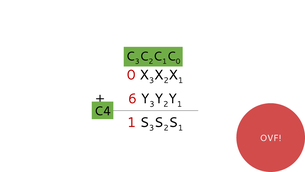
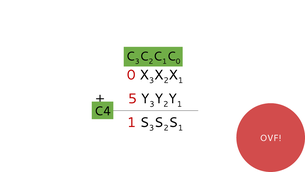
6: 6 -> 5 (132, 98)
